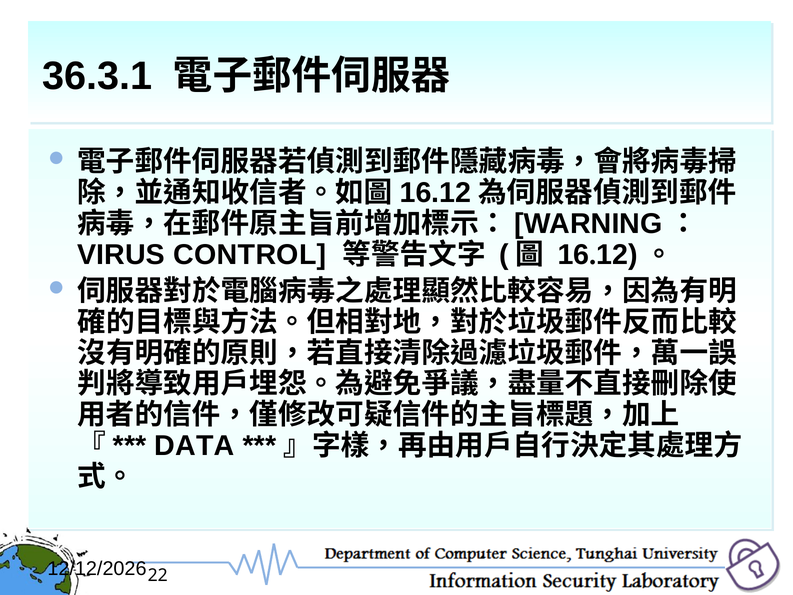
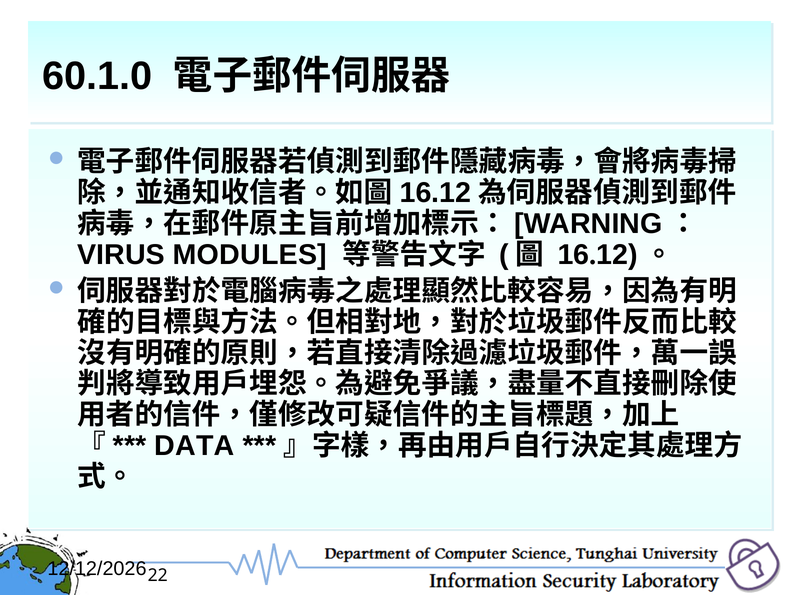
36.3.1: 36.3.1 -> 60.1.0 (97, 76)
CONTROL: CONTROL -> MODULES (250, 255)
